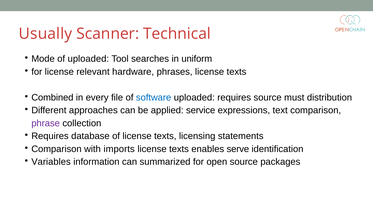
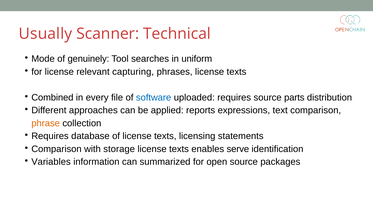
of uploaded: uploaded -> genuinely (88, 59)
hardware: hardware -> capturing (133, 72)
must: must -> parts (294, 97)
service: service -> reports (201, 110)
phrase colour: purple -> orange (46, 123)
imports: imports -> storage (119, 149)
